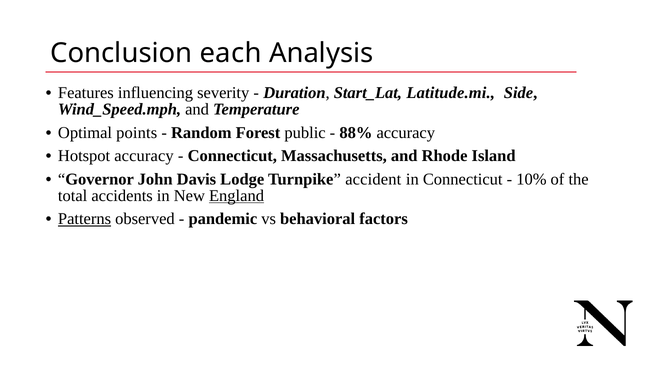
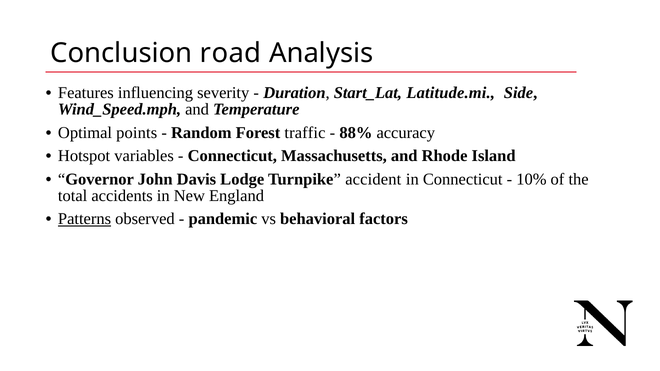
each: each -> road (231, 53)
public: public -> traffic (305, 133)
Hotspot accuracy: accuracy -> variables (144, 156)
England underline: present -> none (237, 196)
